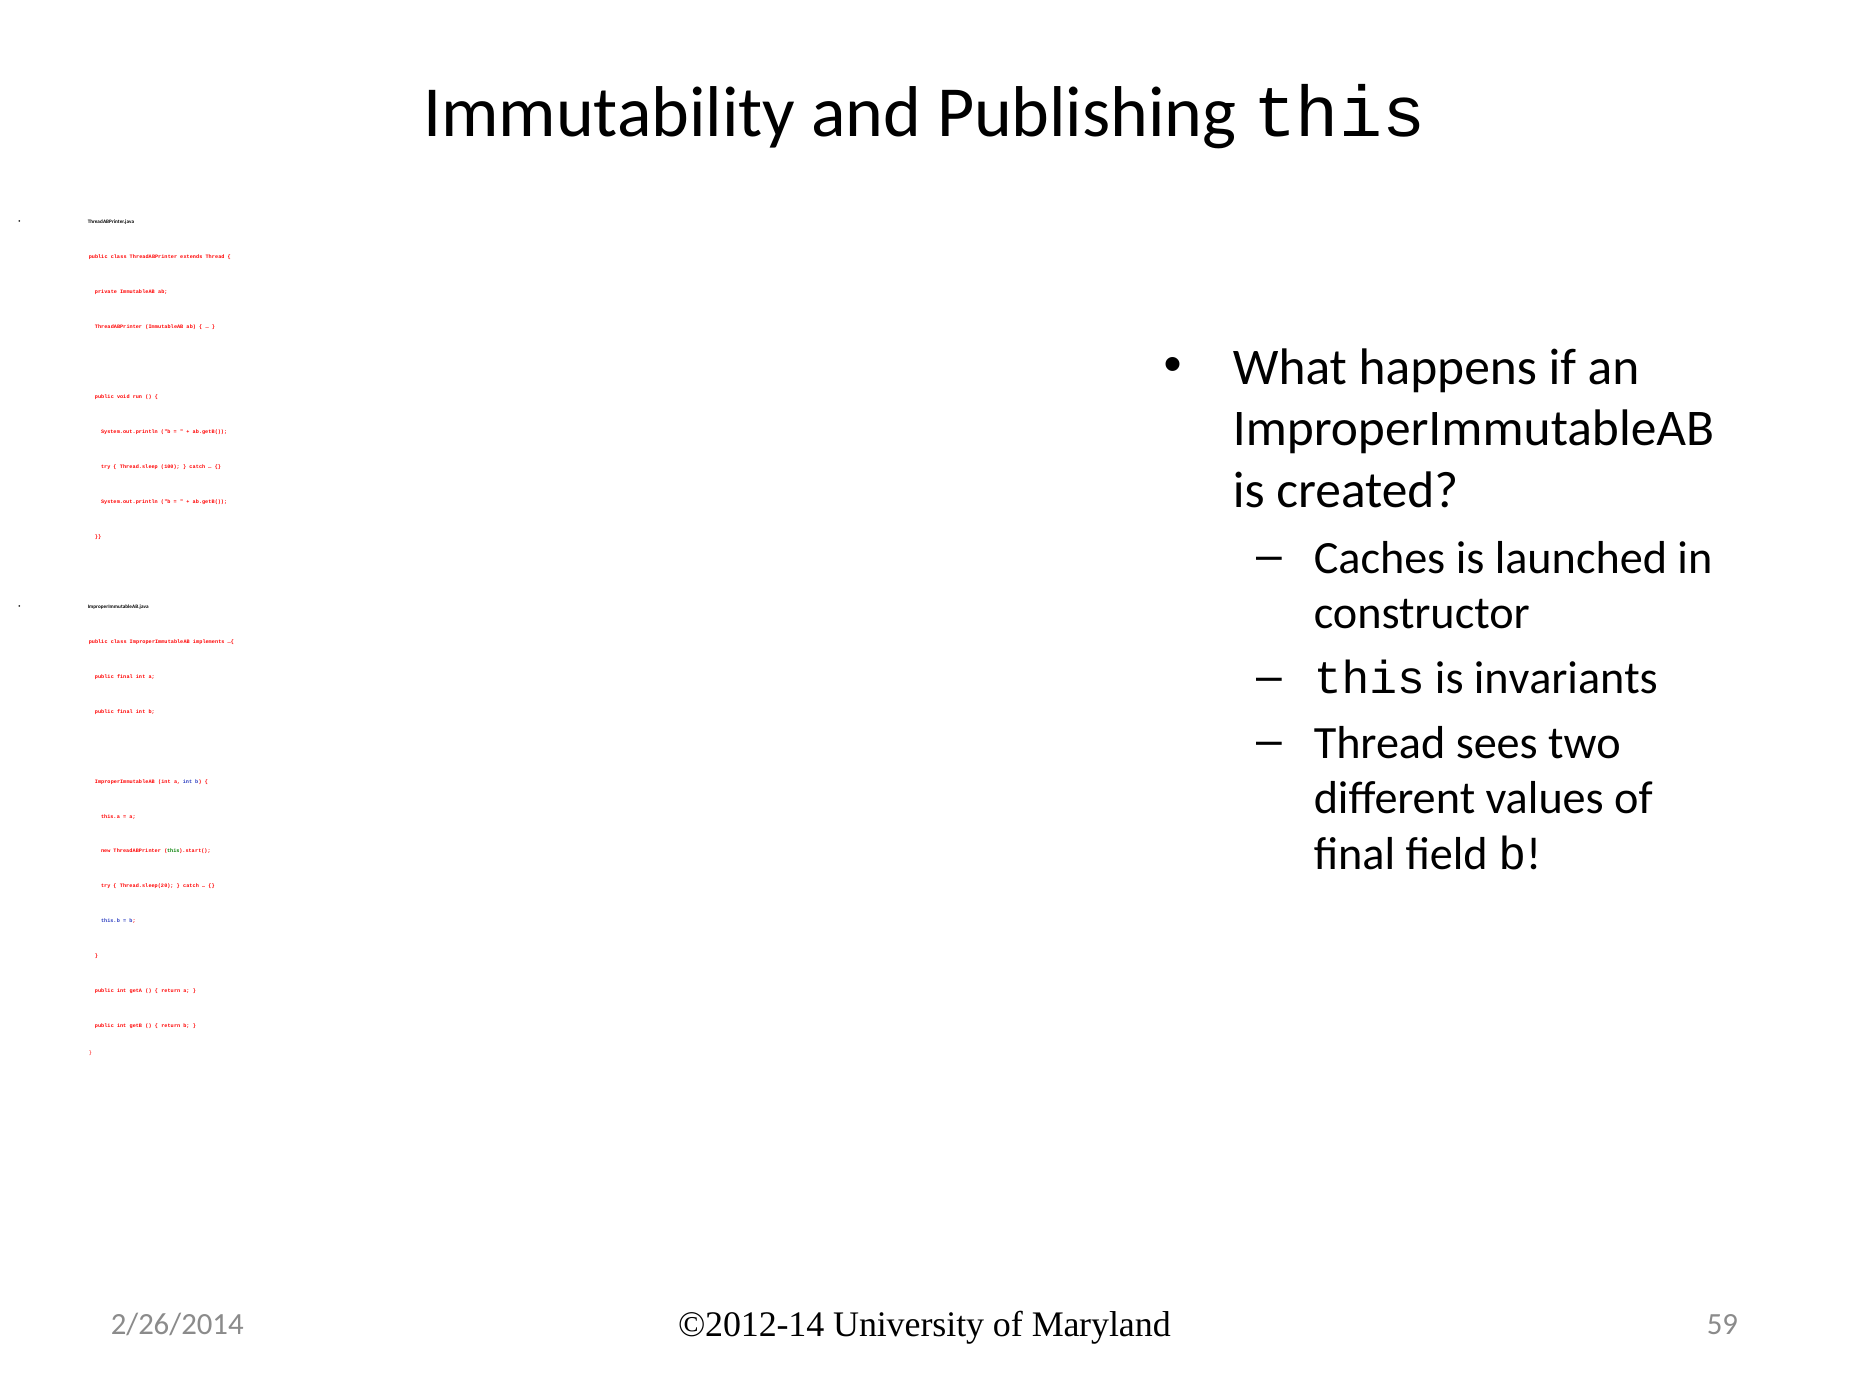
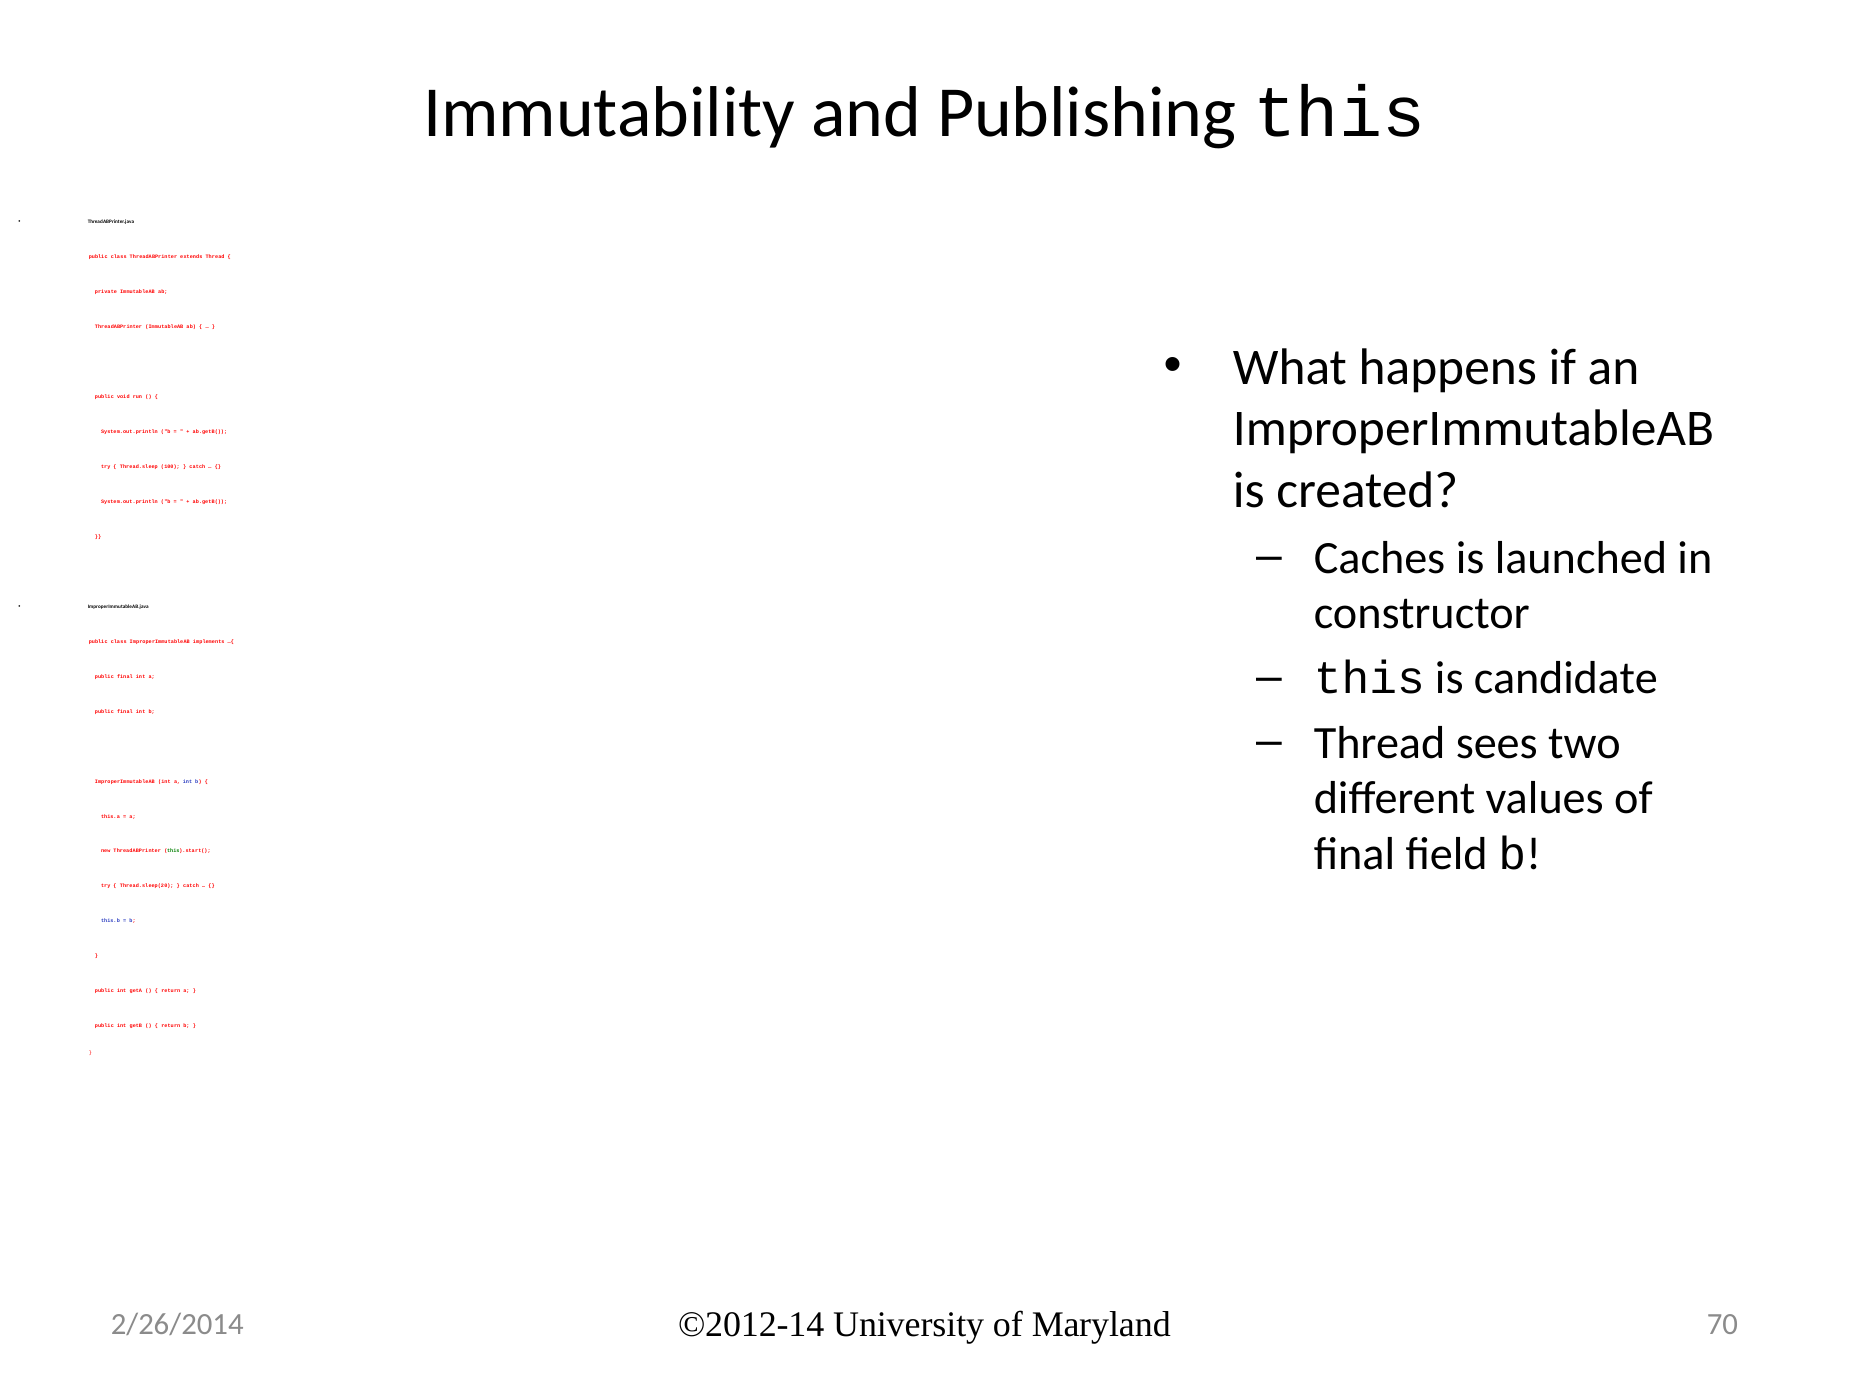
invariants: invariants -> candidate (1566, 678)
59: 59 -> 70 (1722, 1324)
